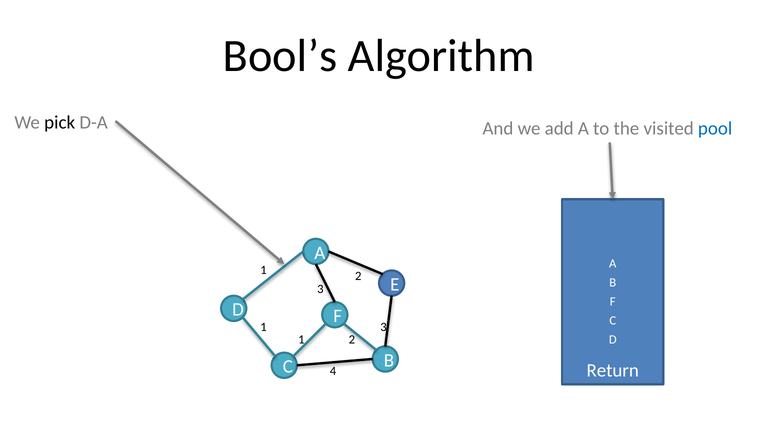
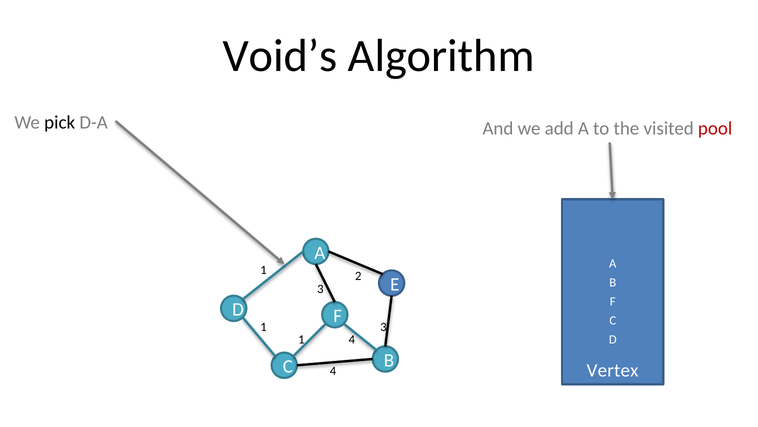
Bool’s: Bool’s -> Void’s (280, 56)
pool colour: blue -> red (715, 129)
1 2: 2 -> 4 (352, 339)
Return: Return -> Vertex (613, 370)
